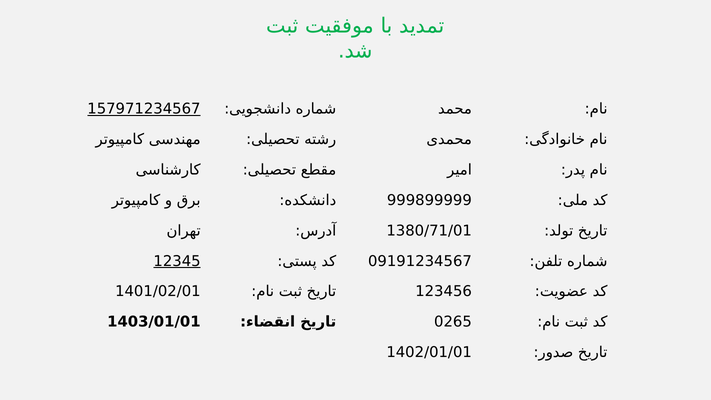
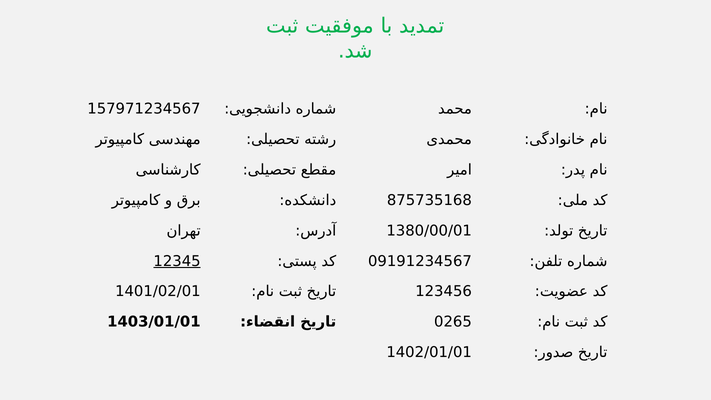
157971234567 underline: present -> none (144, 109)
999899999: 999899999 -> 875735168 (429, 200)
1380/71/01: 1380/71/01 -> 1380/00/01 (429, 231)
